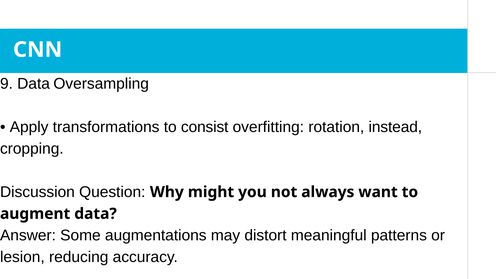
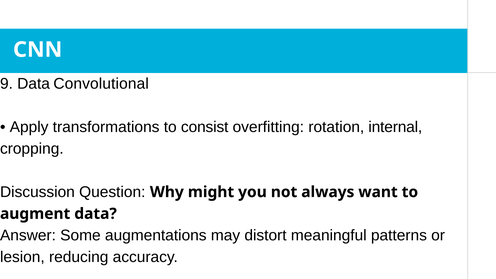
Oversampling: Oversampling -> Convolutional (101, 84)
instead: instead -> internal (395, 127)
